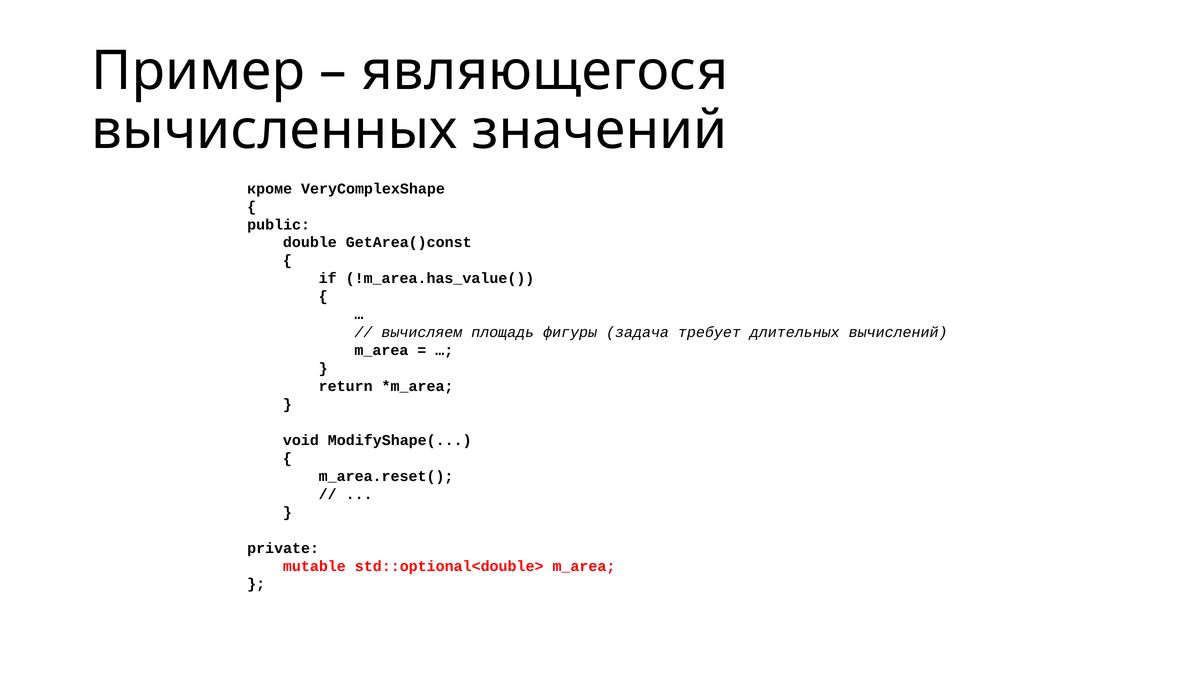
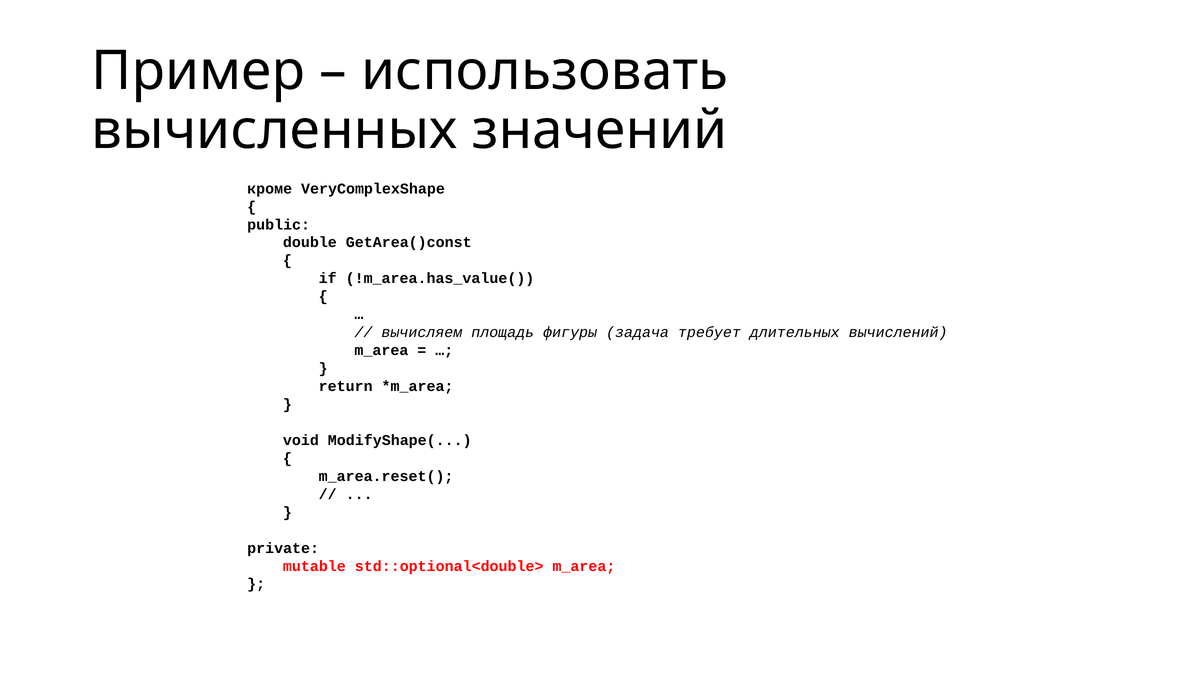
являющегося: являющегося -> использовать (545, 71)
